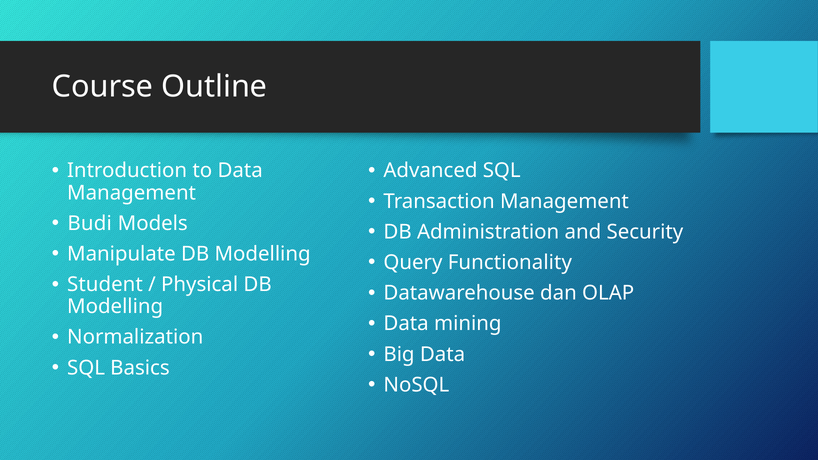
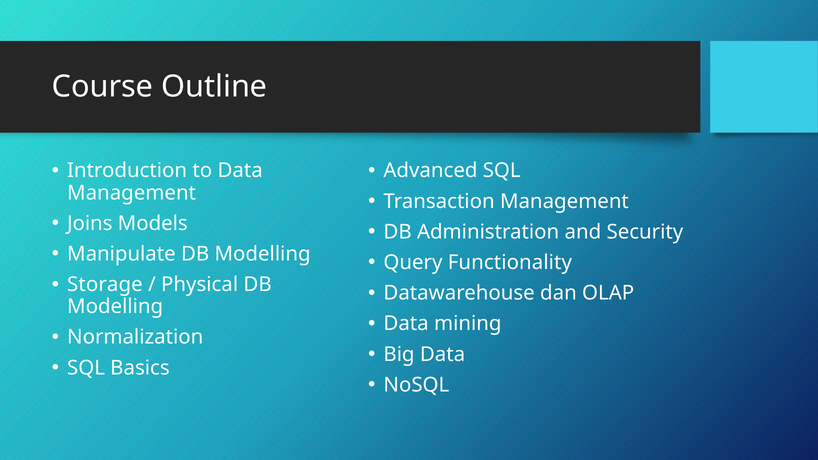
Budi: Budi -> Joins (90, 223)
Student: Student -> Storage (105, 285)
